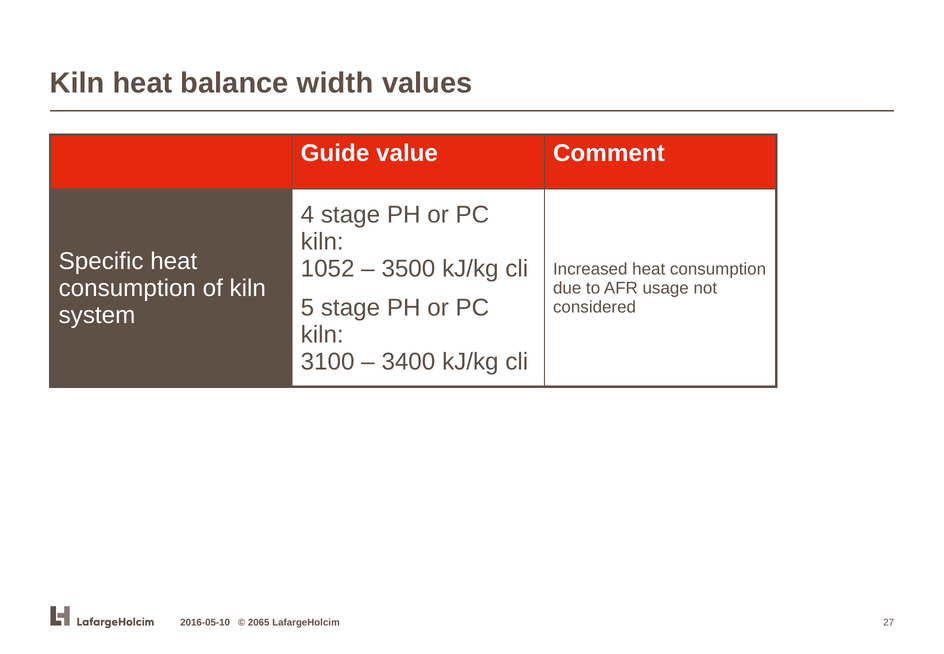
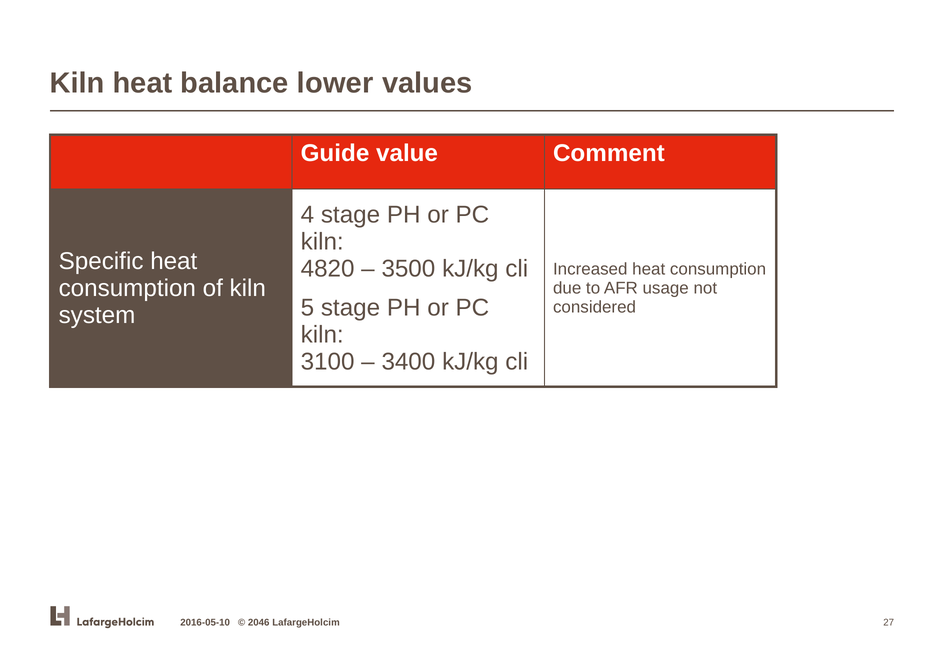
width: width -> lower (335, 83)
1052: 1052 -> 4820 (328, 268)
2065: 2065 -> 2046 (259, 622)
